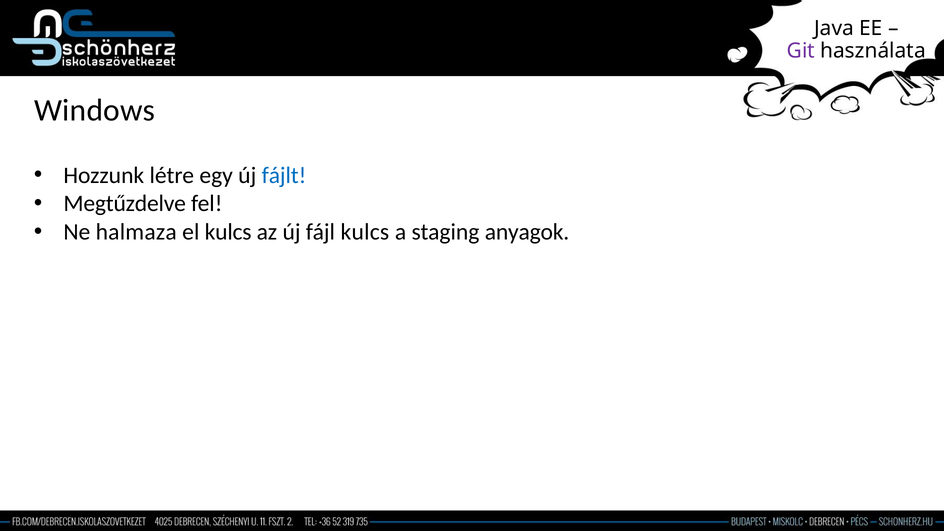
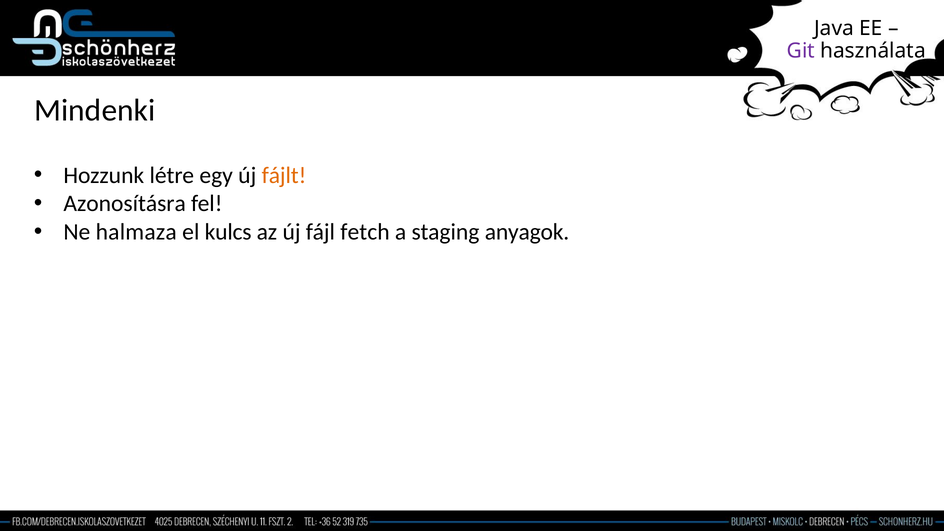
Windows: Windows -> Mindenki (95, 110)
fájlt colour: blue -> orange (284, 175)
Megtűzdelve: Megtűzdelve -> Azonosításra (125, 204)
fájl kulcs: kulcs -> fetch (365, 232)
